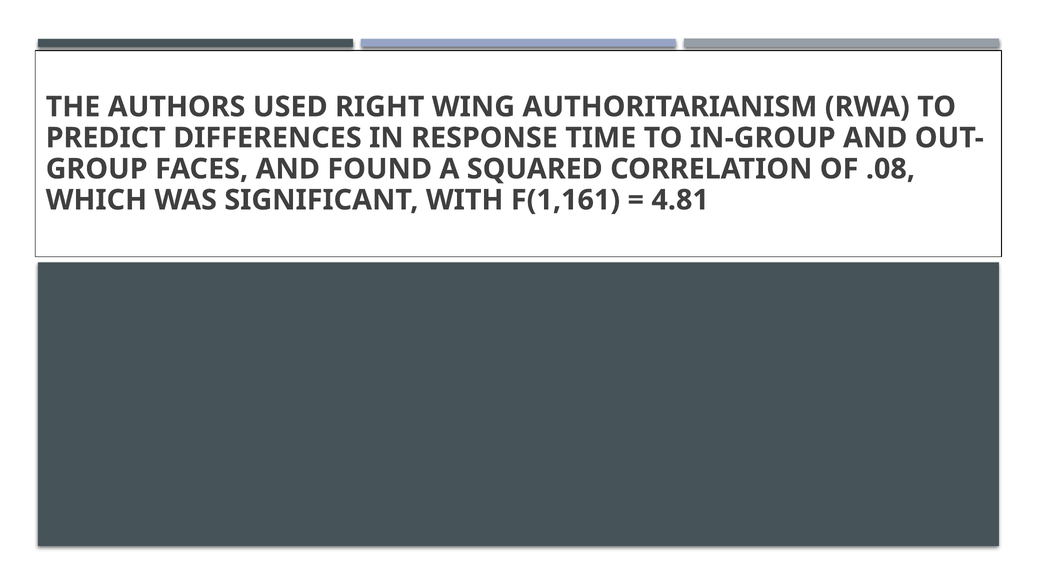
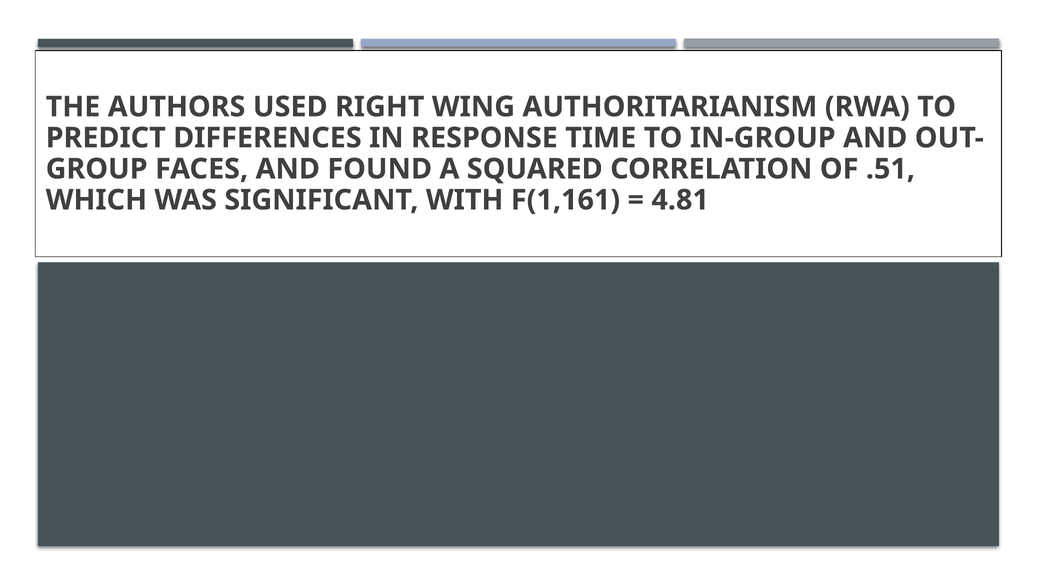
.08: .08 -> .51 (890, 169)
